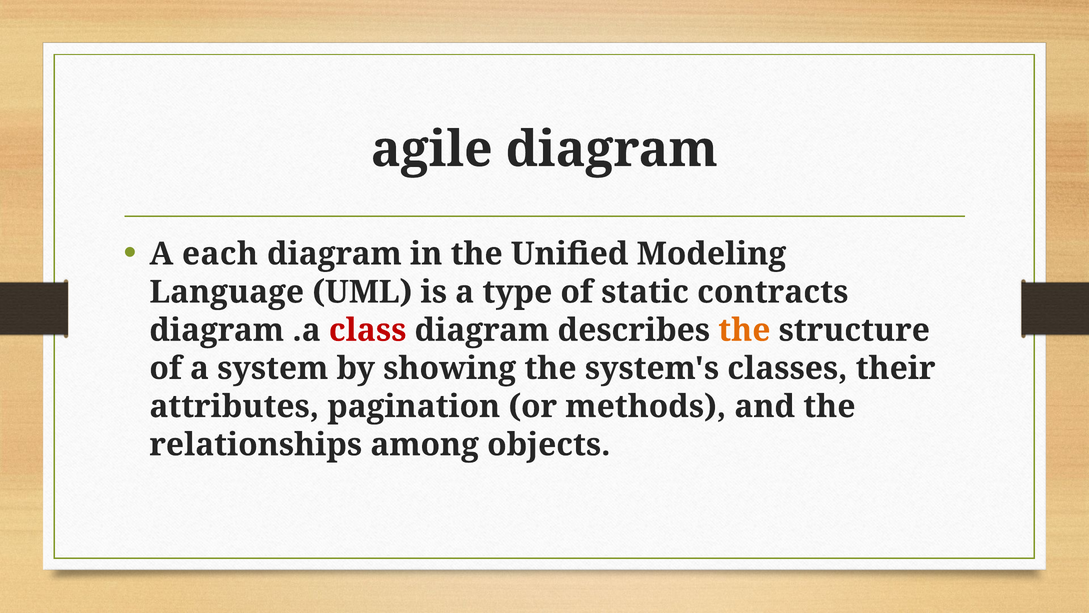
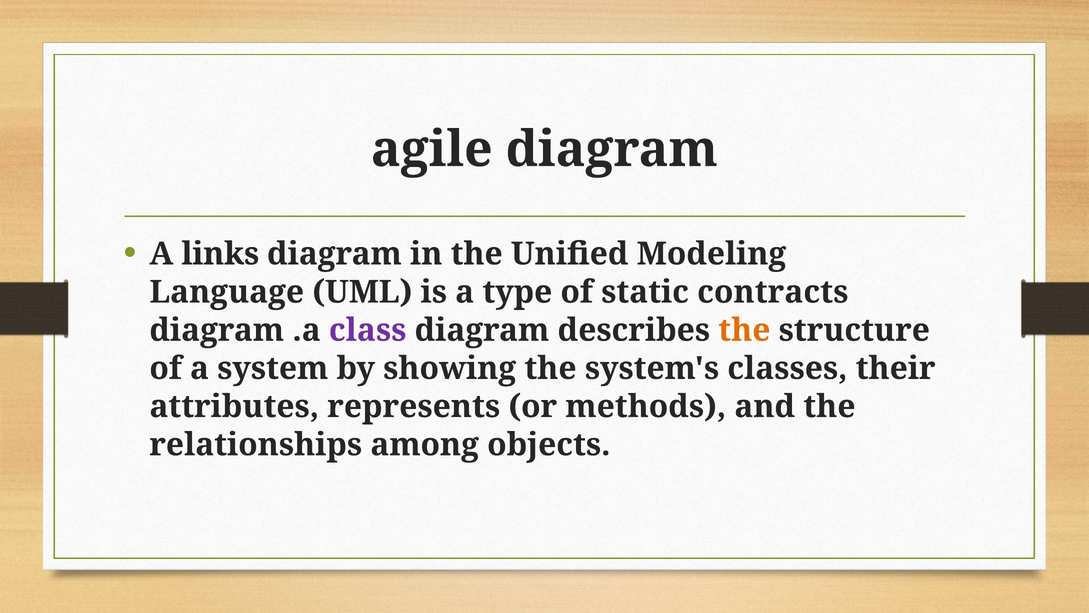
each: each -> links (220, 254)
class colour: red -> purple (368, 330)
pagination: pagination -> represents (414, 406)
